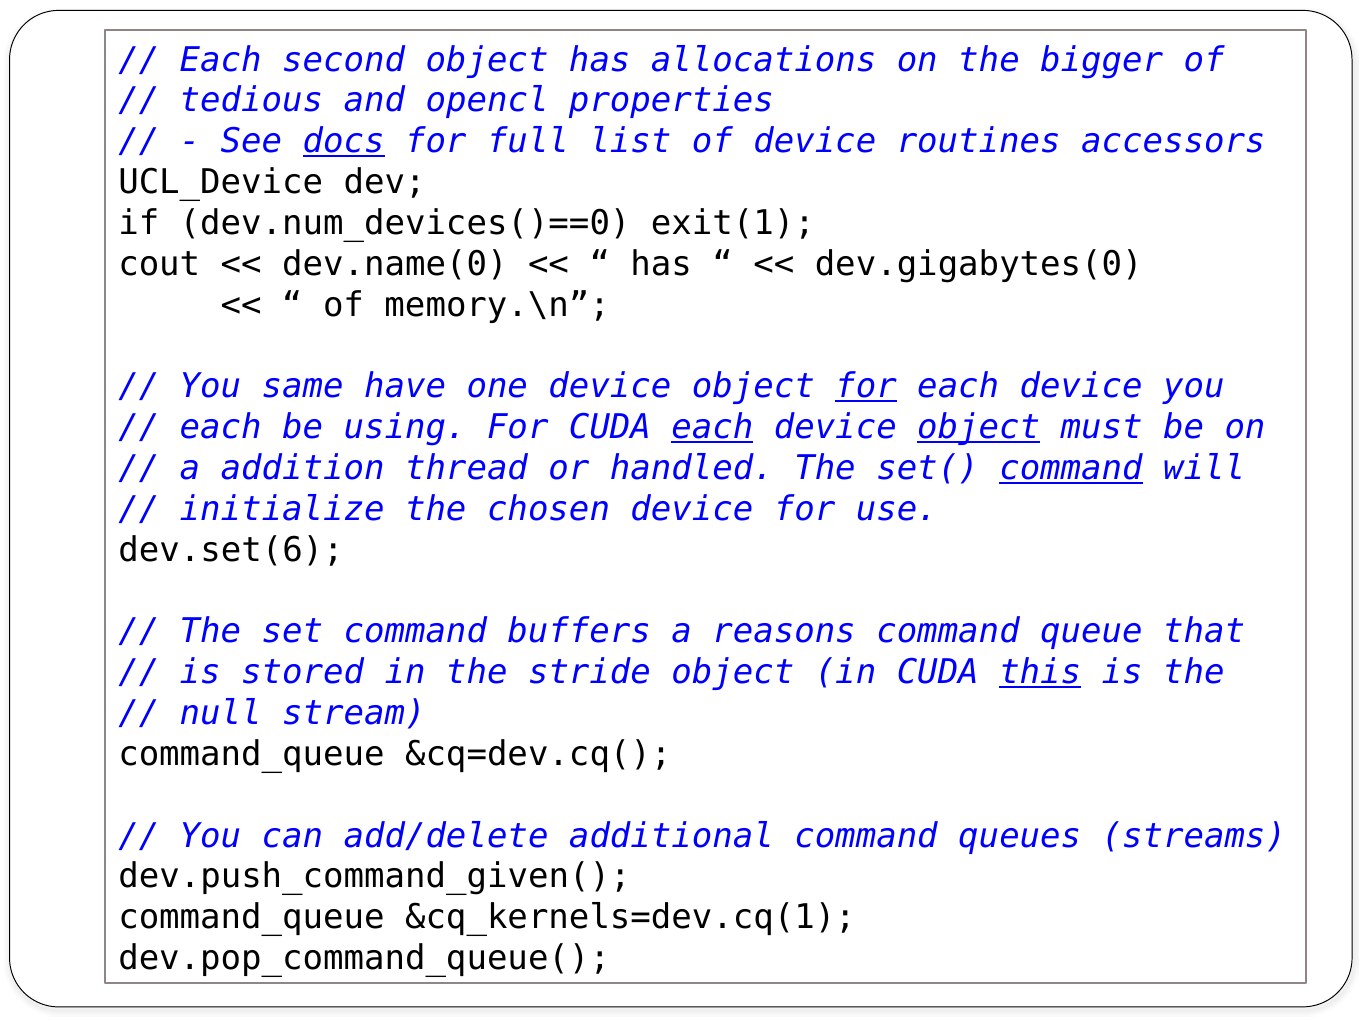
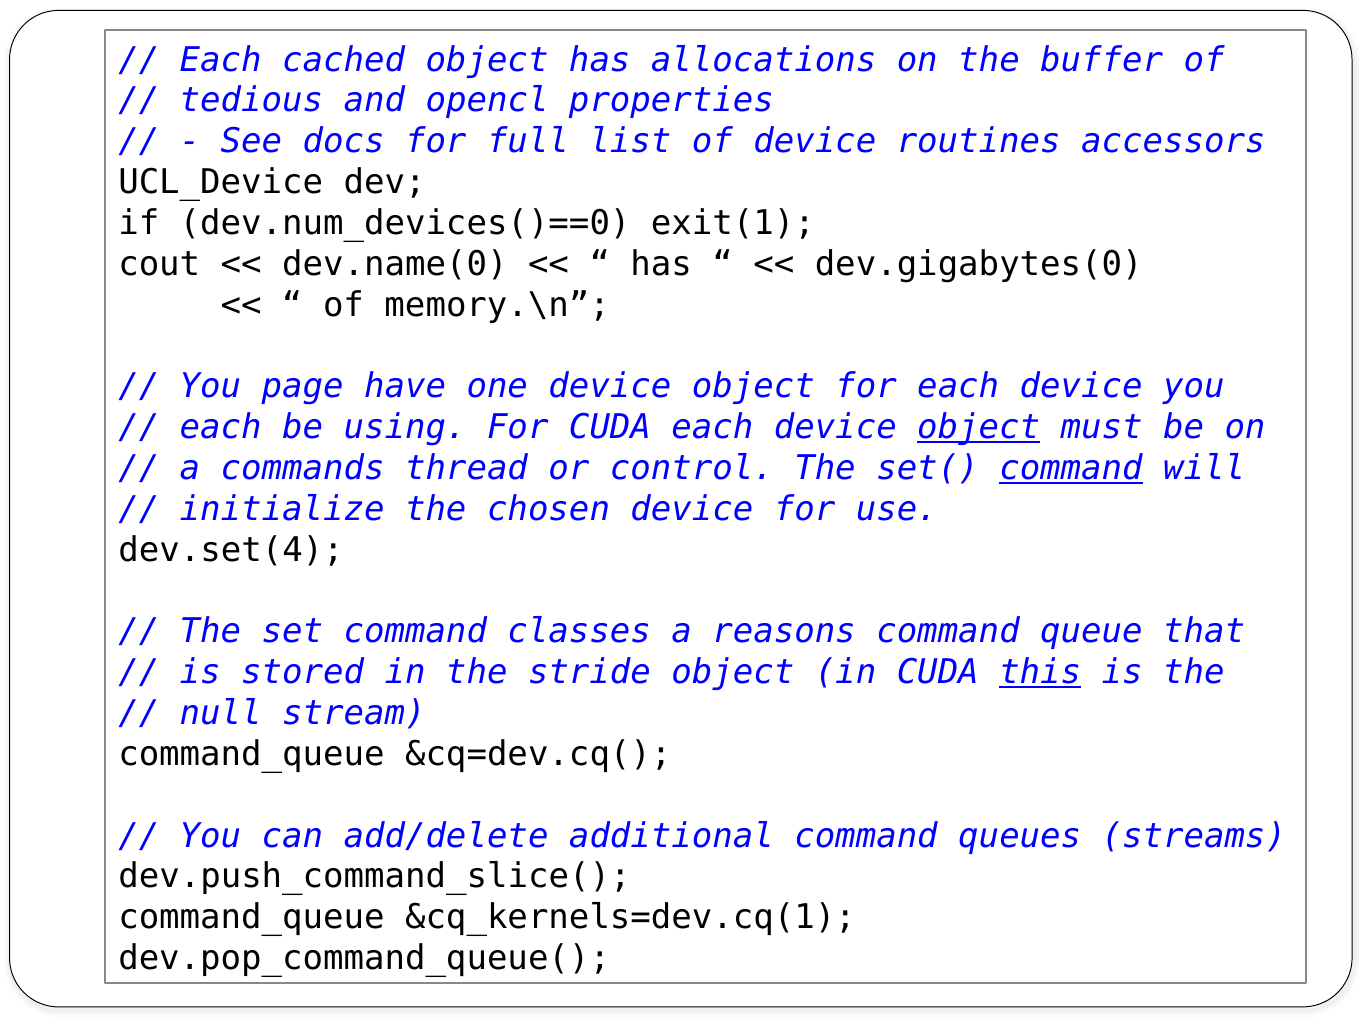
second: second -> cached (344, 60)
bigger: bigger -> buffer (1102, 60)
docs underline: present -> none (344, 142)
same: same -> page (303, 387)
for underline: present -> none (866, 387)
each underline: present -> none (712, 428)
addition: addition -> commands (303, 468)
handled: handled -> control (692, 468)
dev.set(6: dev.set(6 -> dev.set(4 (231, 550)
buffers: buffers -> classes (579, 632)
dev.push_command_given(: dev.push_command_given( -> dev.push_command_slice( (374, 877)
